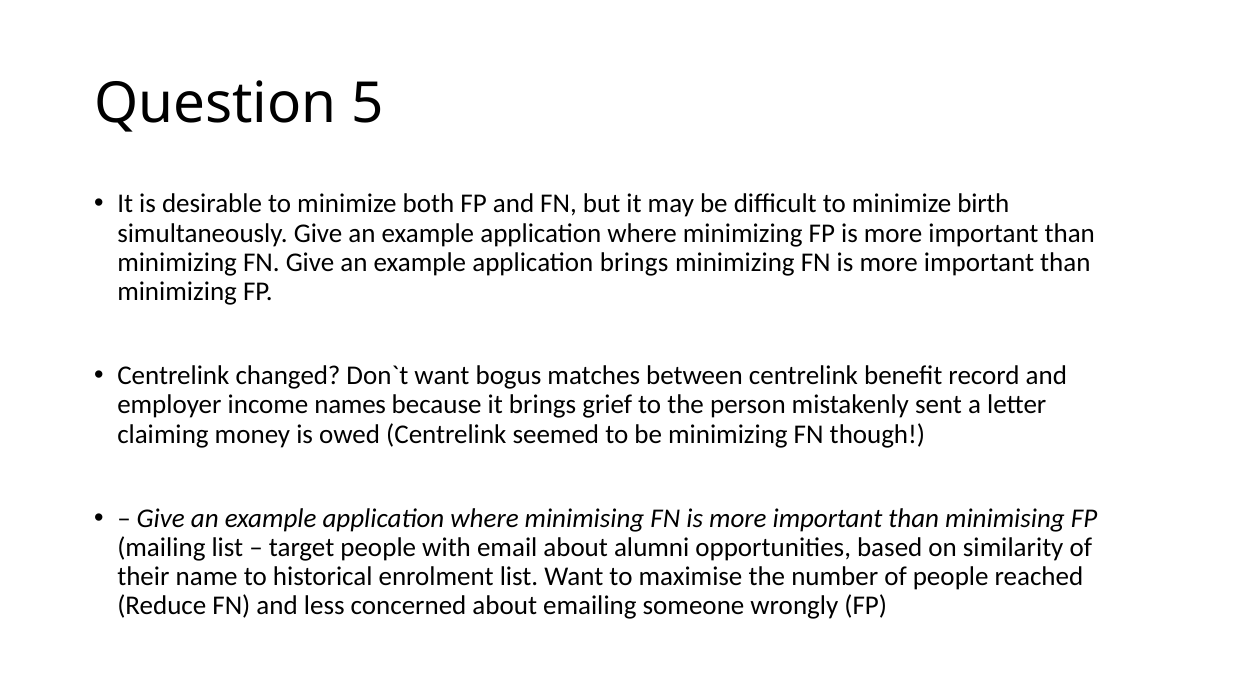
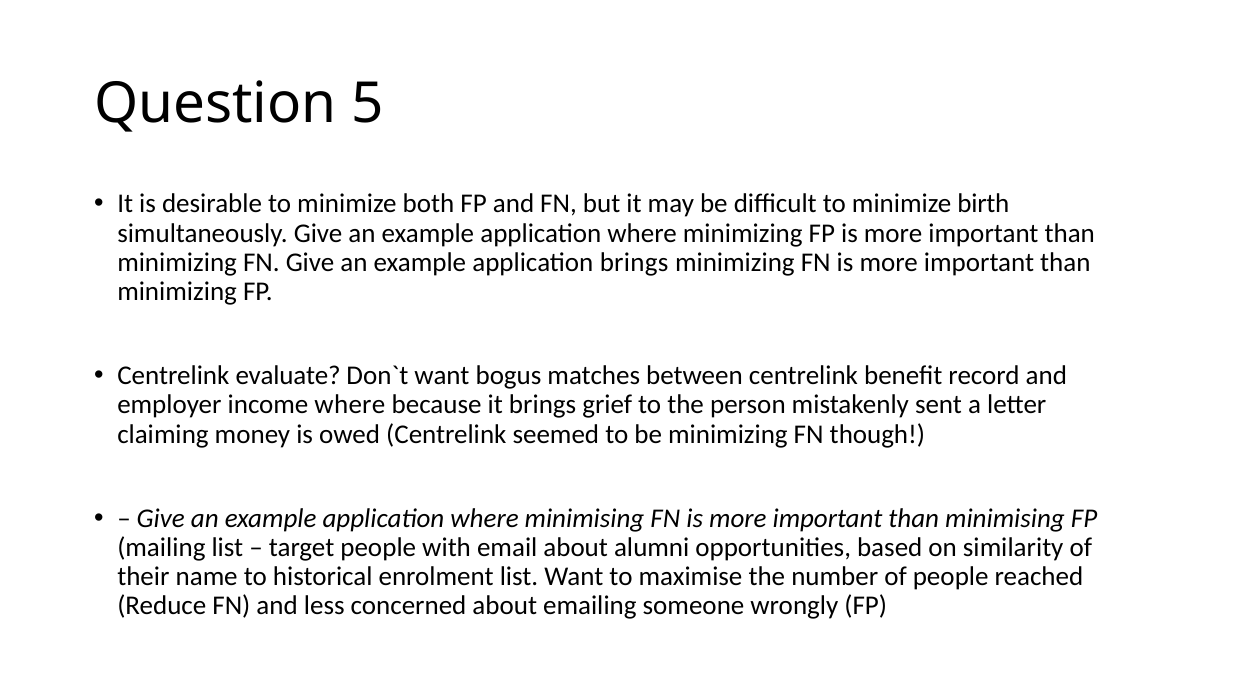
changed: changed -> evaluate (288, 376)
income names: names -> where (350, 405)
